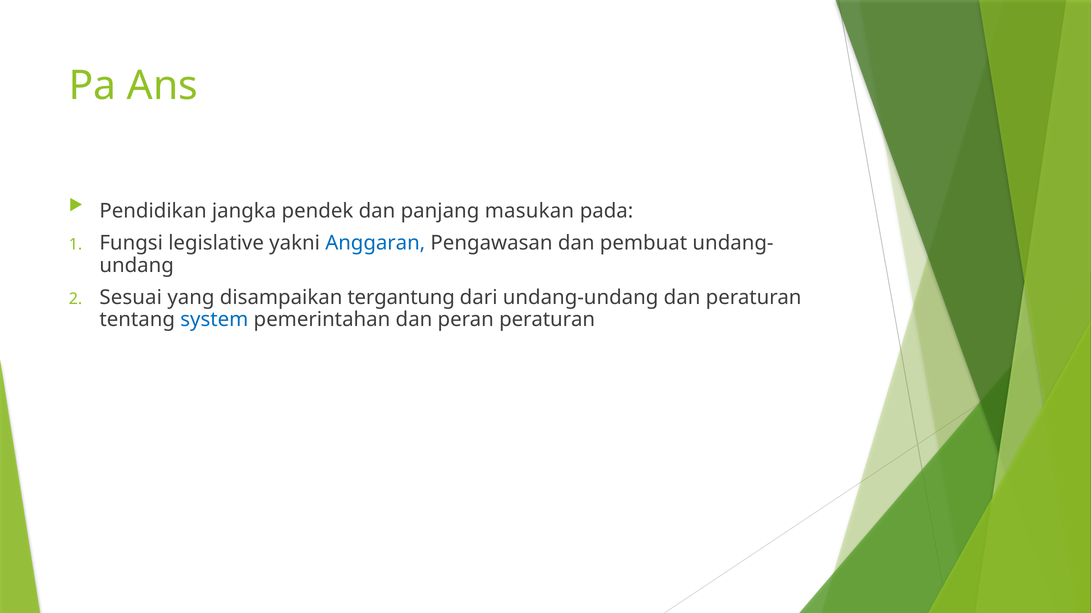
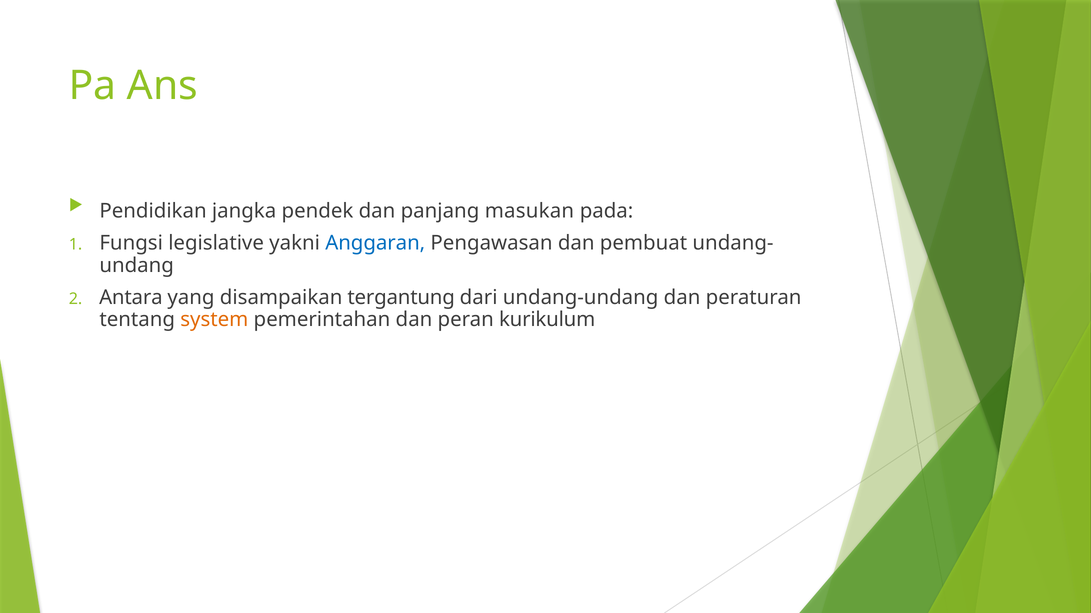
Sesuai: Sesuai -> Antara (131, 298)
system colour: blue -> orange (214, 320)
peran peraturan: peraturan -> kurikulum (547, 320)
